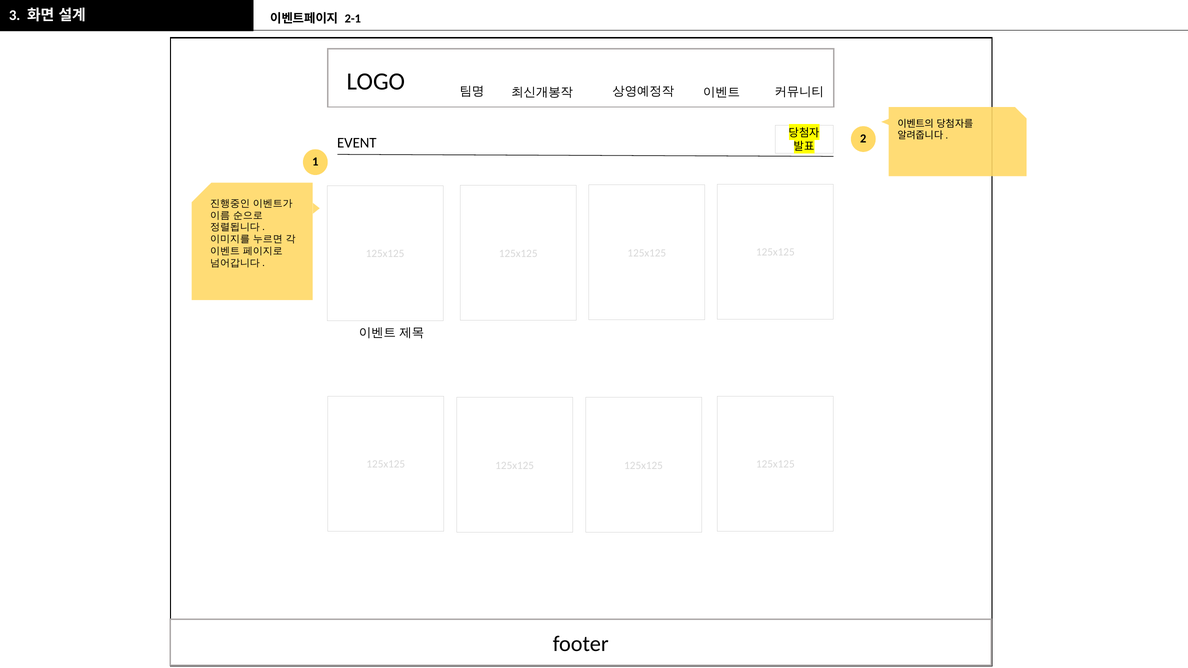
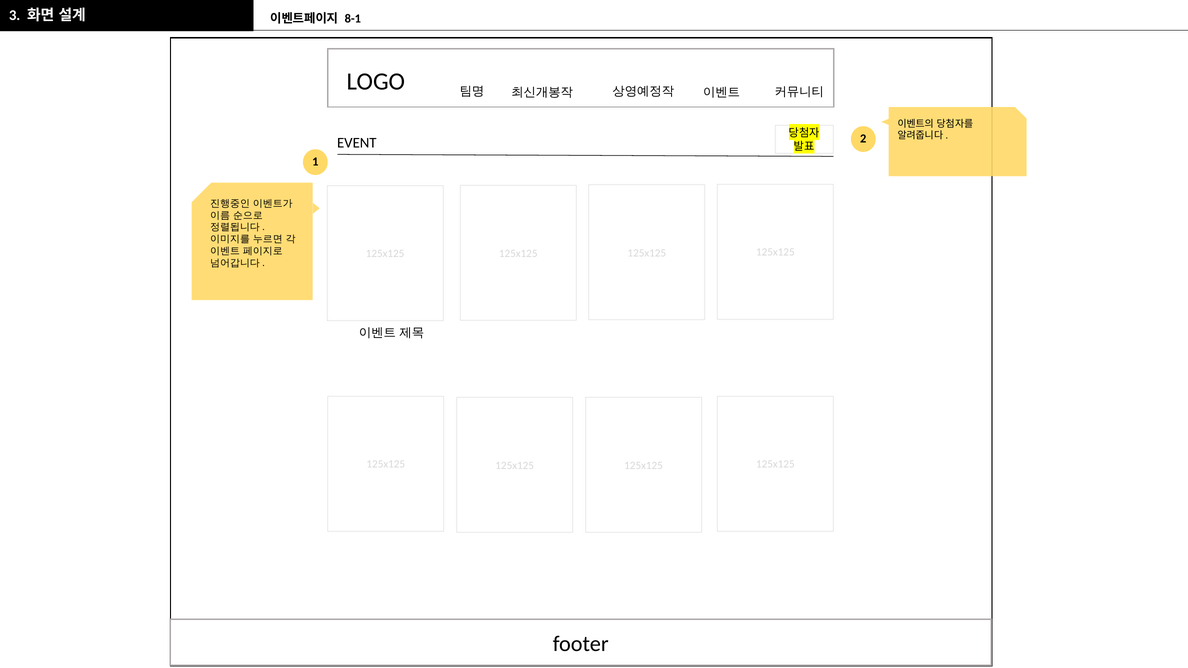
2-1: 2-1 -> 8-1 (353, 19)
